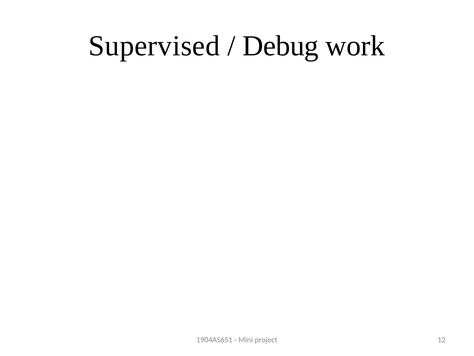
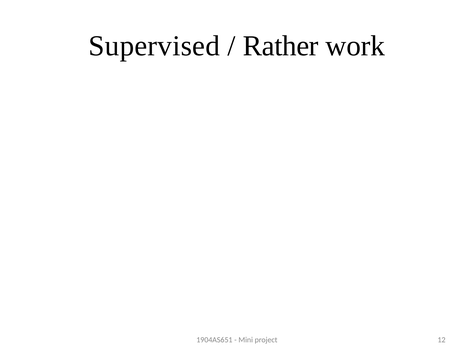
Debug: Debug -> Rather (281, 46)
